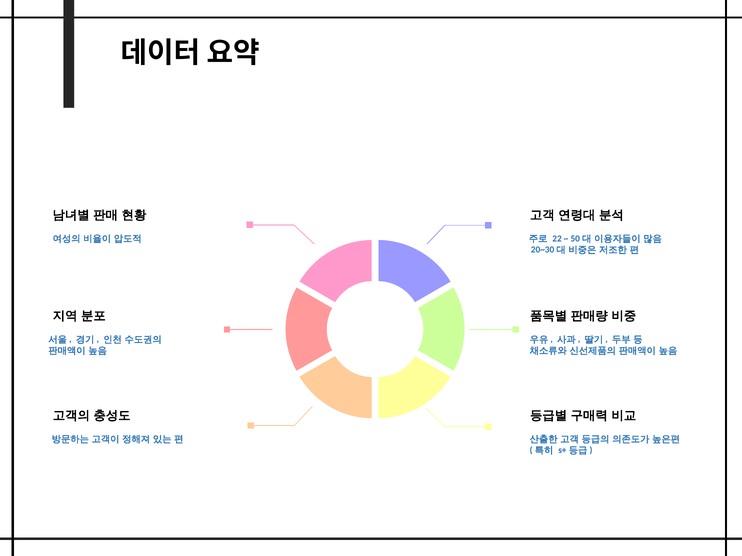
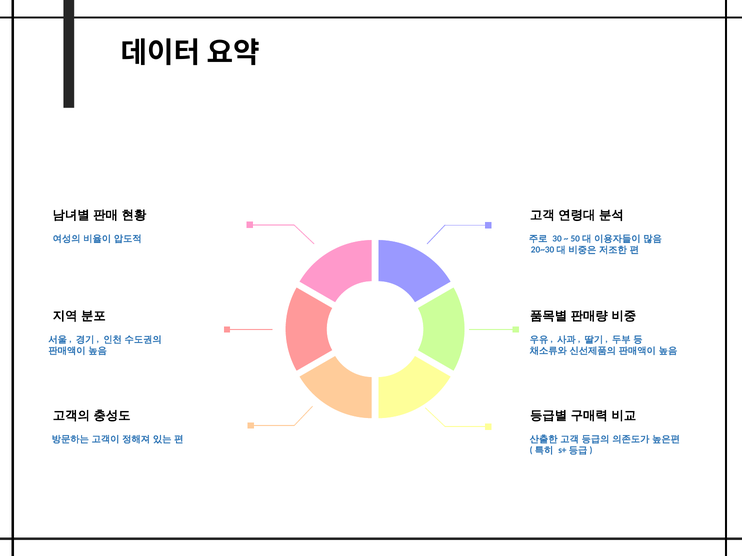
22: 22 -> 30 (557, 239)
